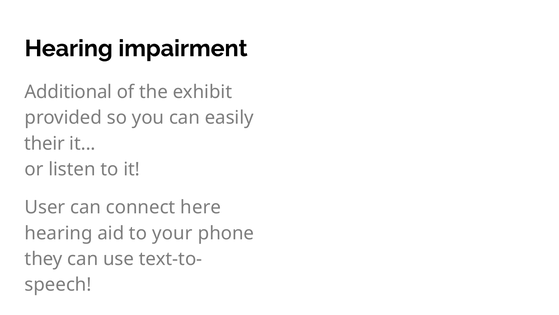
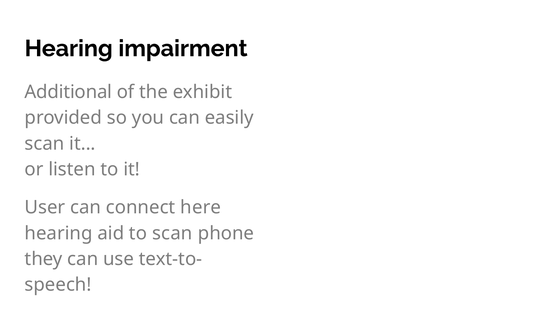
their: their -> scan (45, 143)
to your: your -> scan (172, 233)
